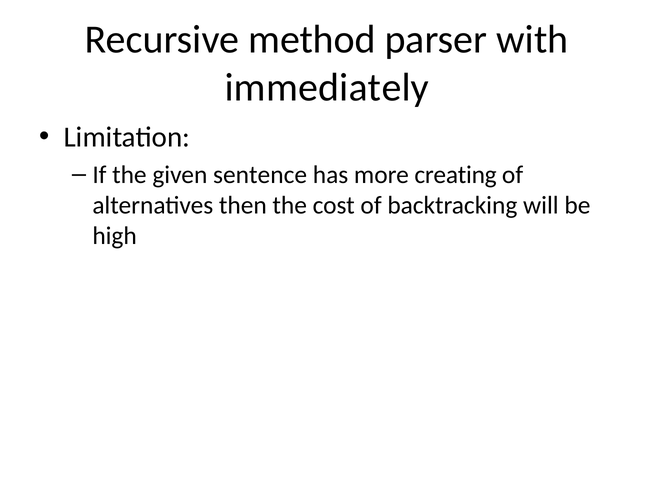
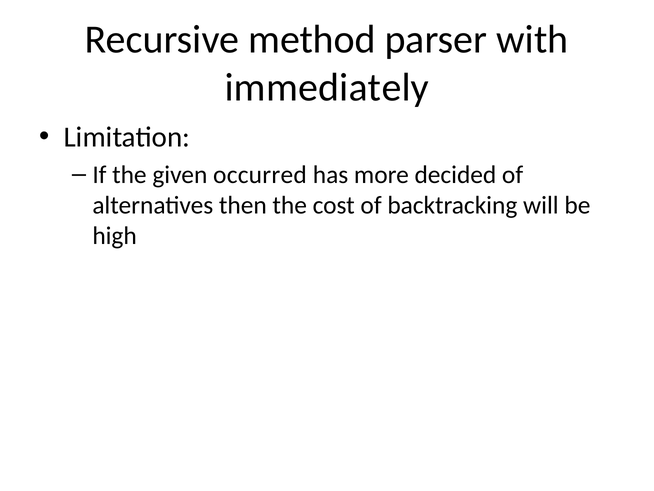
sentence: sentence -> occurred (260, 175)
creating: creating -> decided (455, 175)
